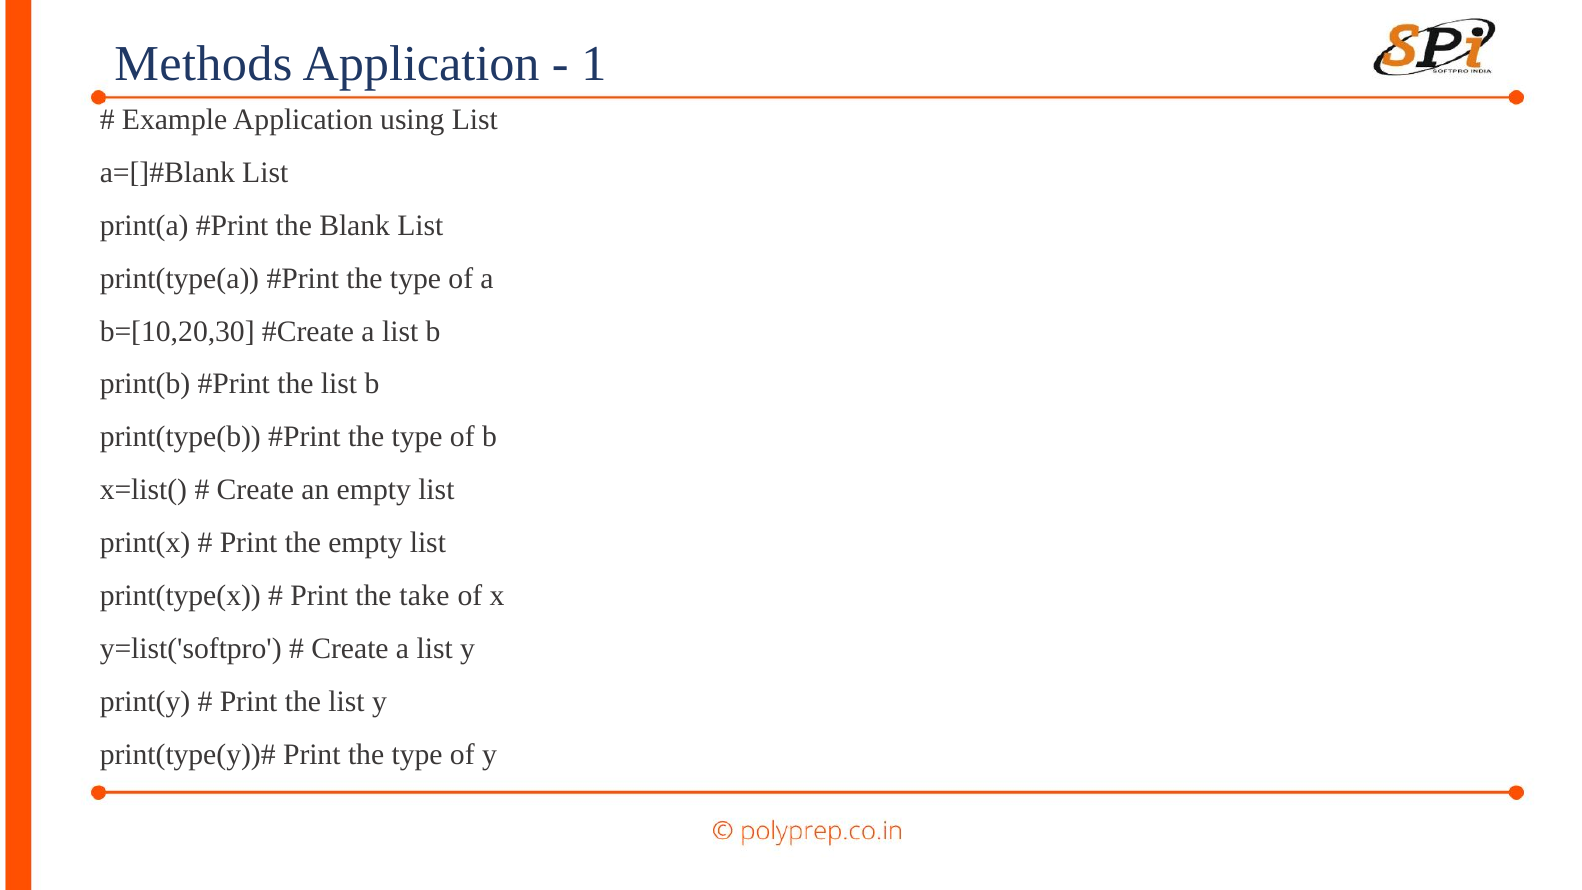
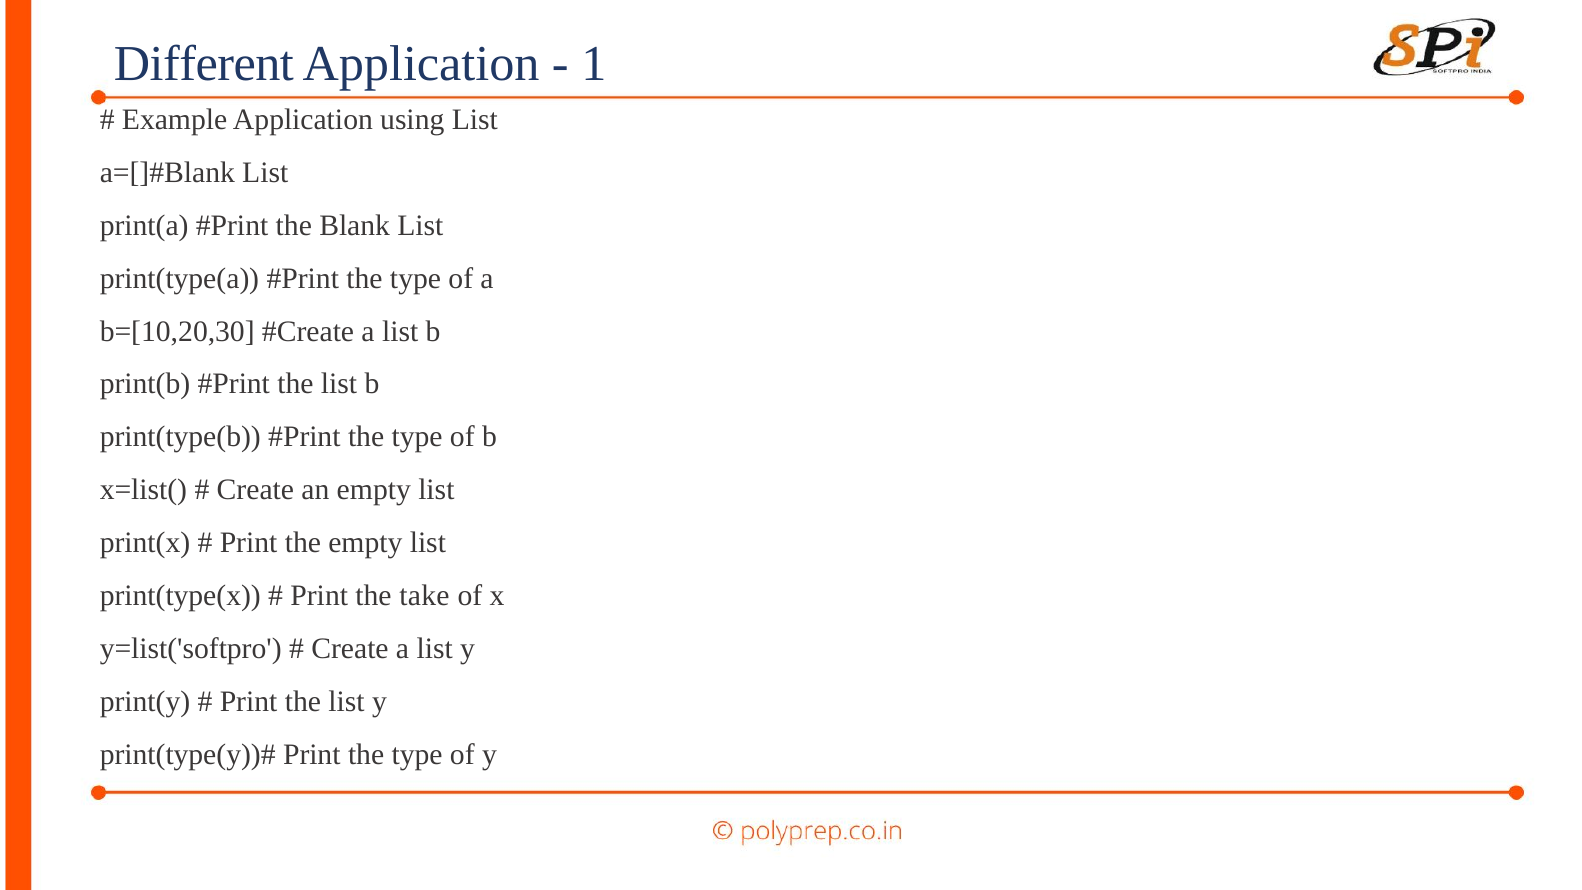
Methods: Methods -> Different (204, 63)
